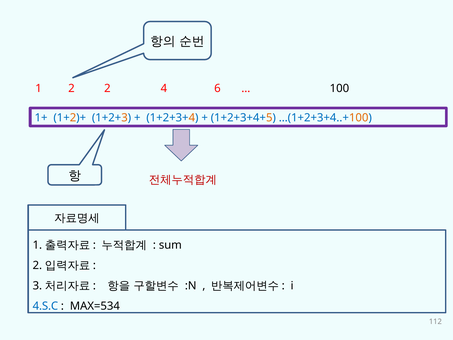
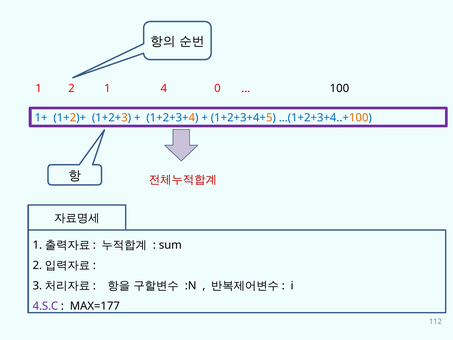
2 2: 2 -> 1 (107, 88)
6: 6 -> 0 (217, 88)
4.S.C colour: blue -> purple (45, 306)
MAX=534: MAX=534 -> MAX=177 (95, 306)
